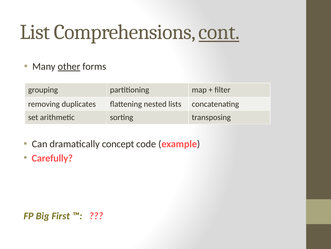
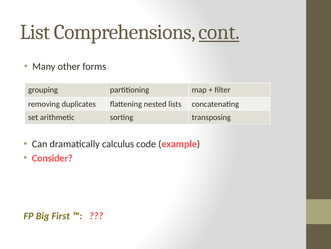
other underline: present -> none (69, 66)
concept: concept -> calculus (118, 144)
Carefully: Carefully -> Consider (52, 158)
